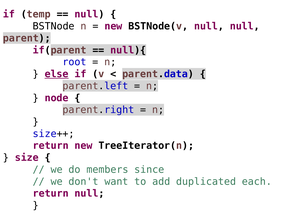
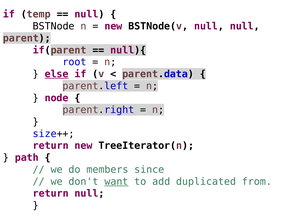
size: size -> path (27, 157)
want underline: none -> present (116, 181)
each: each -> from (257, 181)
